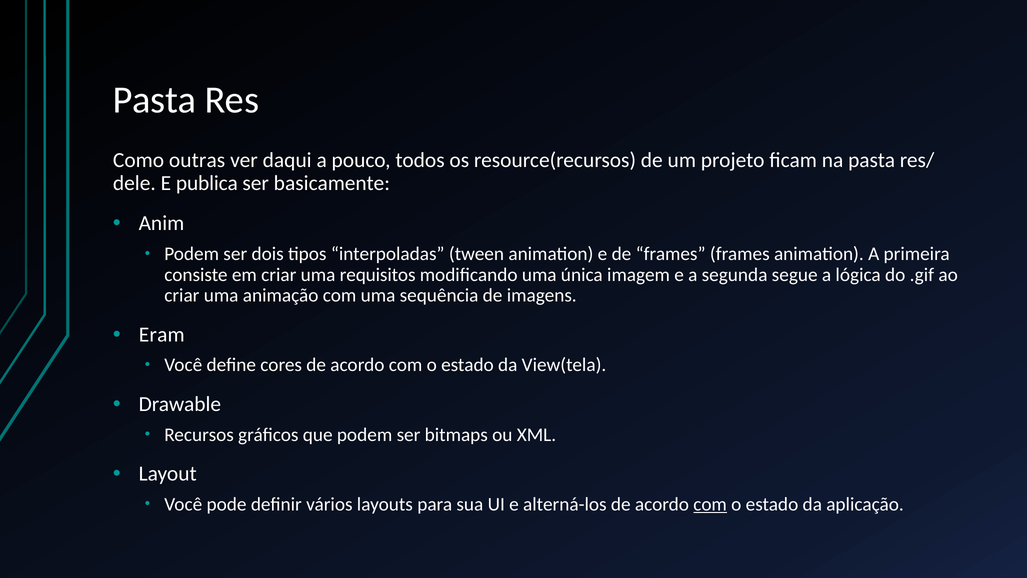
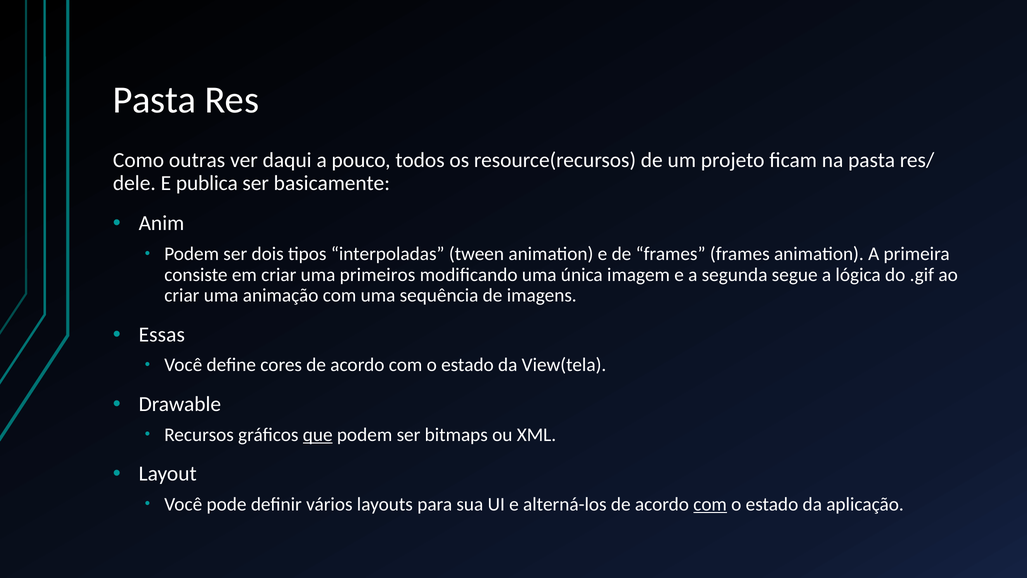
requisitos: requisitos -> primeiros (378, 275)
Eram: Eram -> Essas (162, 334)
que underline: none -> present (318, 435)
